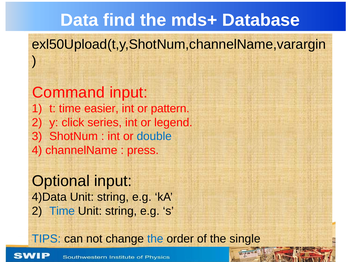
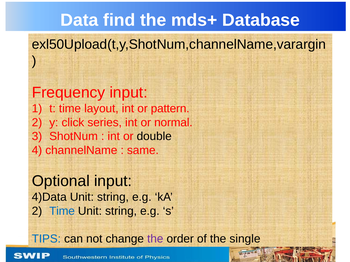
Command: Command -> Frequency (68, 93)
easier: easier -> layout (101, 109)
legend: legend -> normal (173, 123)
double colour: blue -> black (154, 137)
press: press -> same (143, 151)
the colour: blue -> purple (155, 239)
